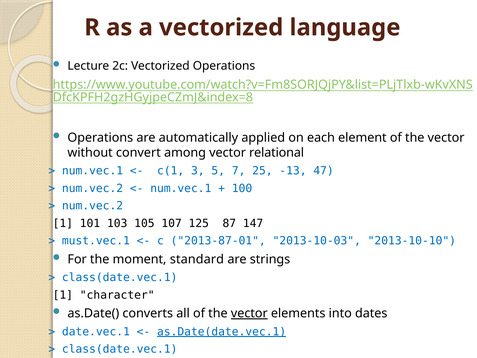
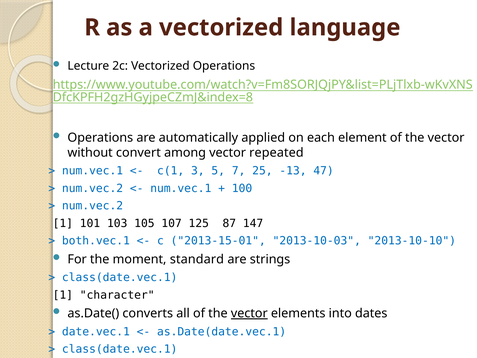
relational: relational -> repeated (276, 153)
must.vec.1: must.vec.1 -> both.vec.1 (96, 241)
2013-87-01: 2013-87-01 -> 2013-15-01 (218, 241)
as.Date(date.vec.1 underline: present -> none (222, 331)
